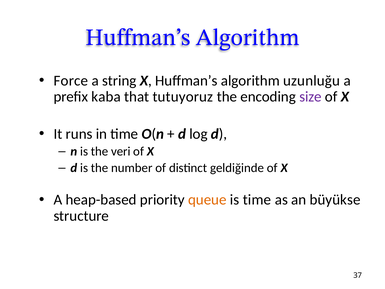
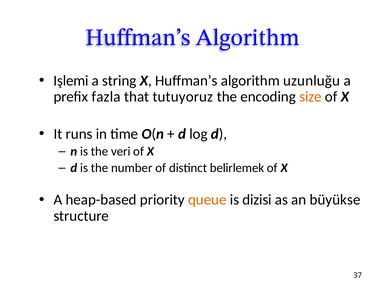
Force: Force -> Işlemi (71, 80)
kaba: kaba -> fazla (106, 97)
size colour: purple -> orange (310, 97)
geldiğinde: geldiğinde -> belirlemek (237, 168)
is time: time -> dizisi (257, 200)
